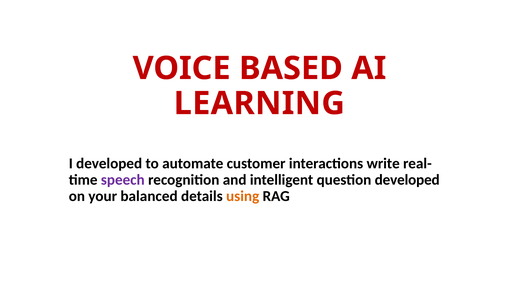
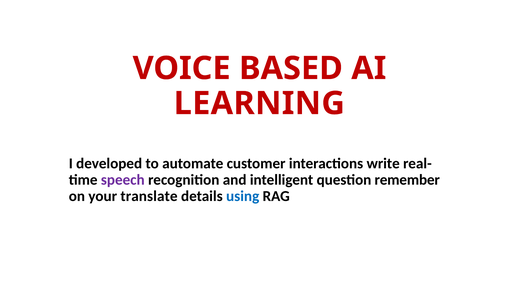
question developed: developed -> remember (407, 180)
balanced: balanced -> translate (149, 196)
using colour: orange -> blue (243, 196)
